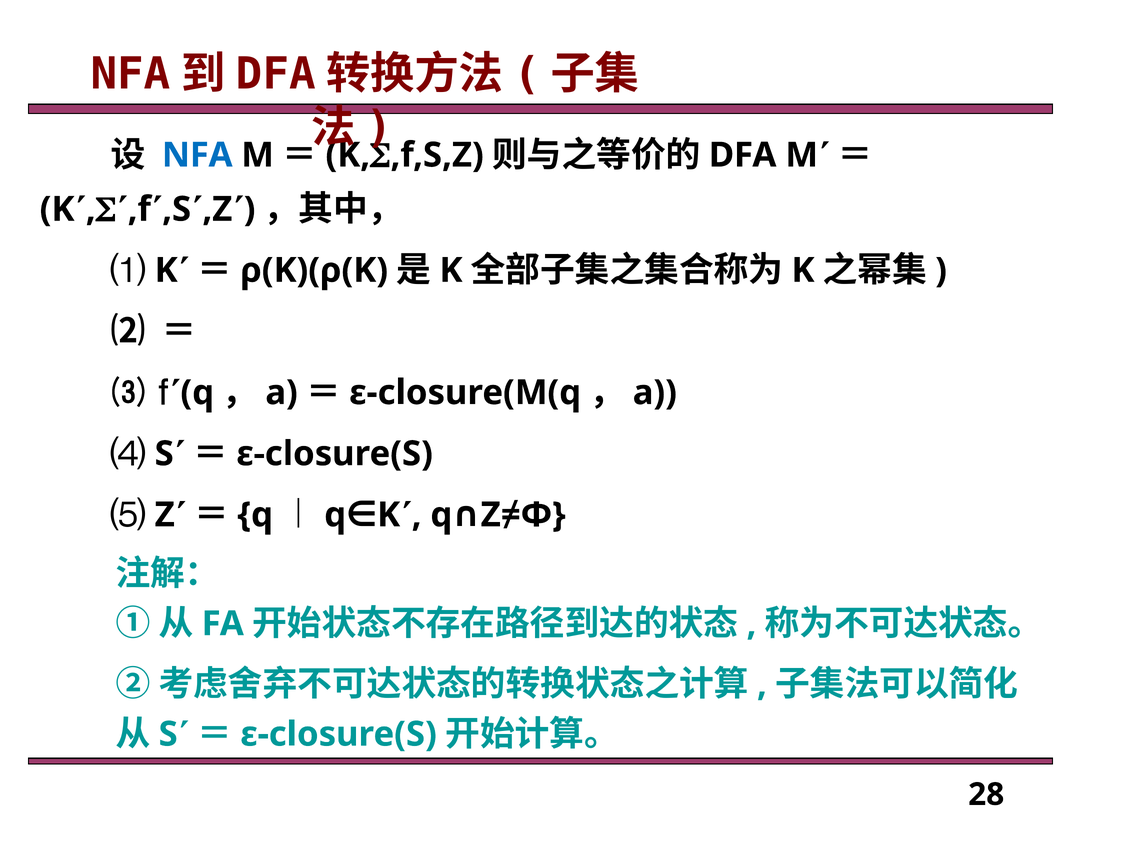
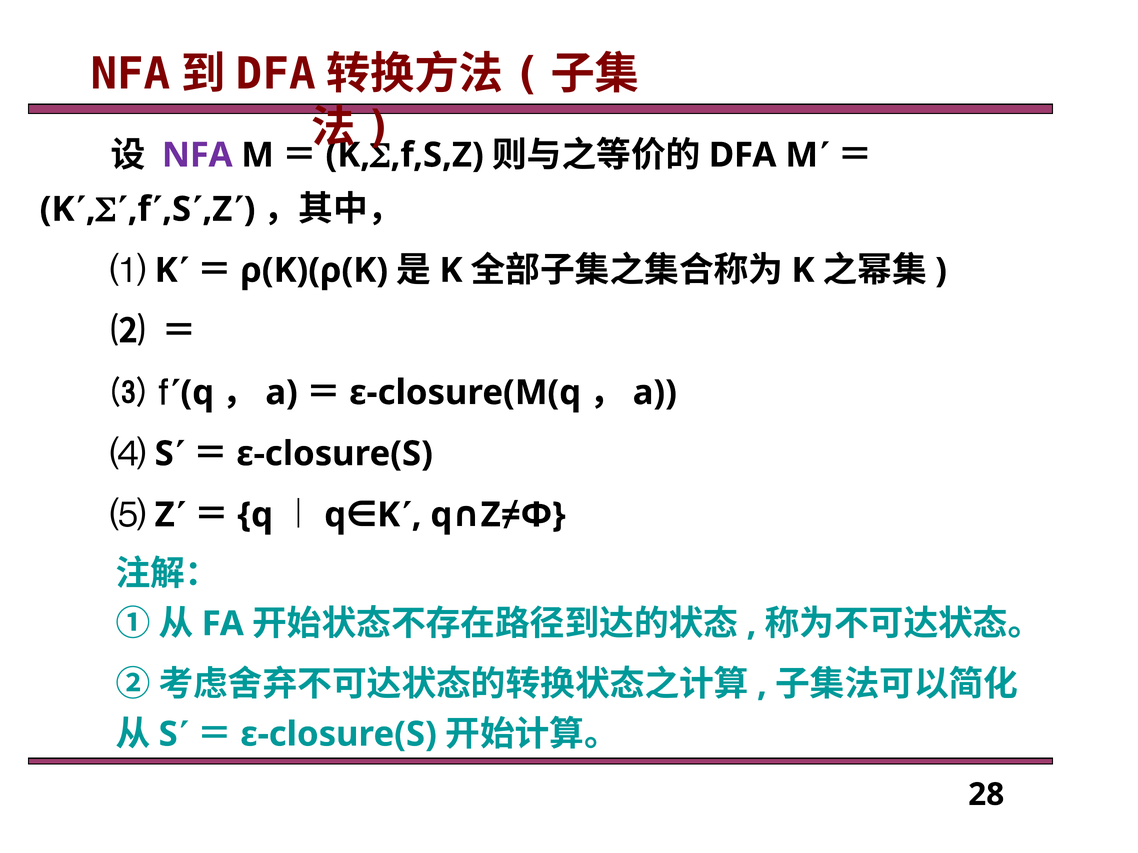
NFA colour: blue -> purple (197, 155)
